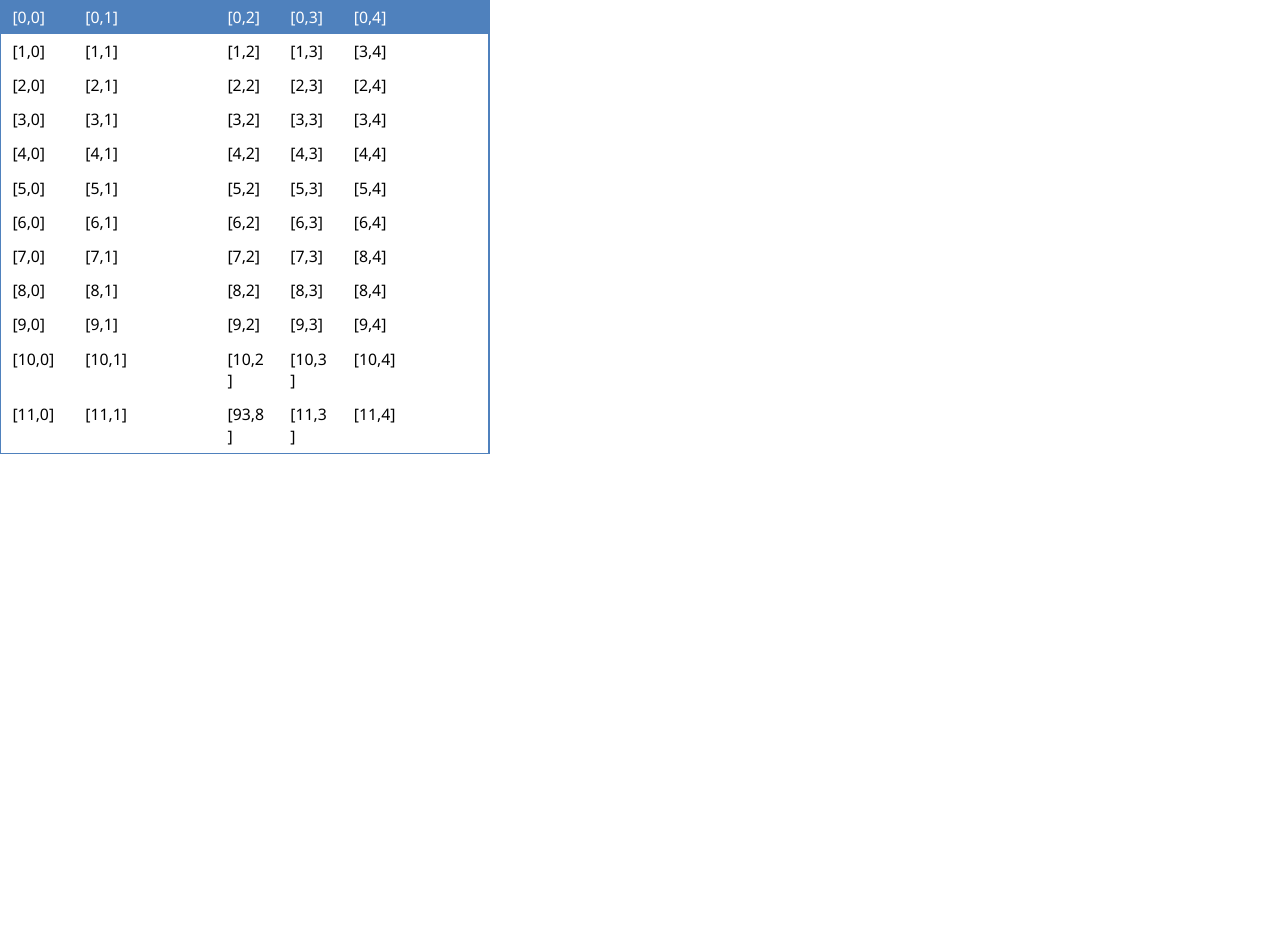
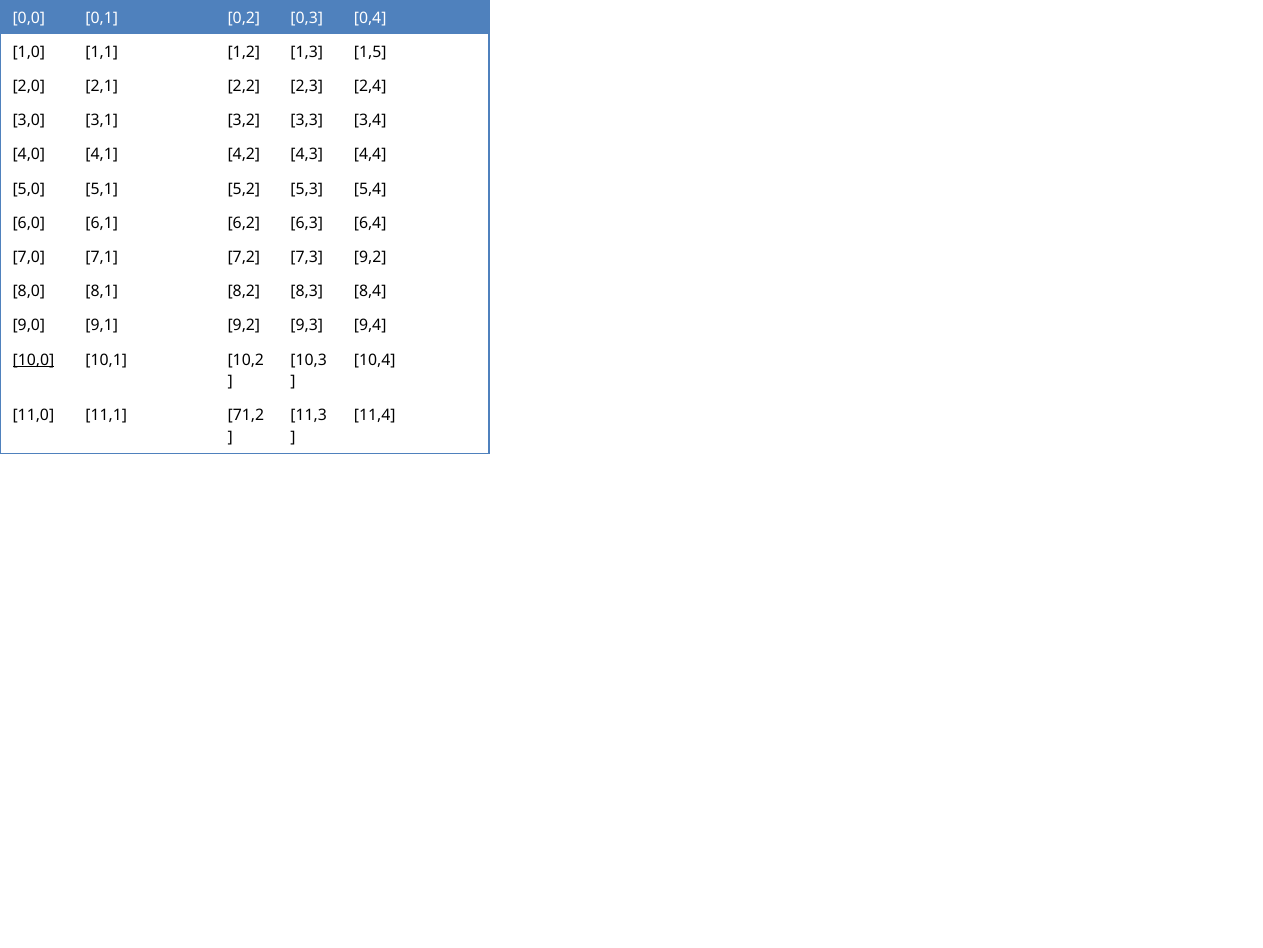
1,3 3,4: 3,4 -> 1,5 (370, 52)
7,3 8,4: 8,4 -> 9,2 (370, 257)
10,0 underline: none -> present (33, 360)
93,8: 93,8 -> 71,2 (246, 415)
